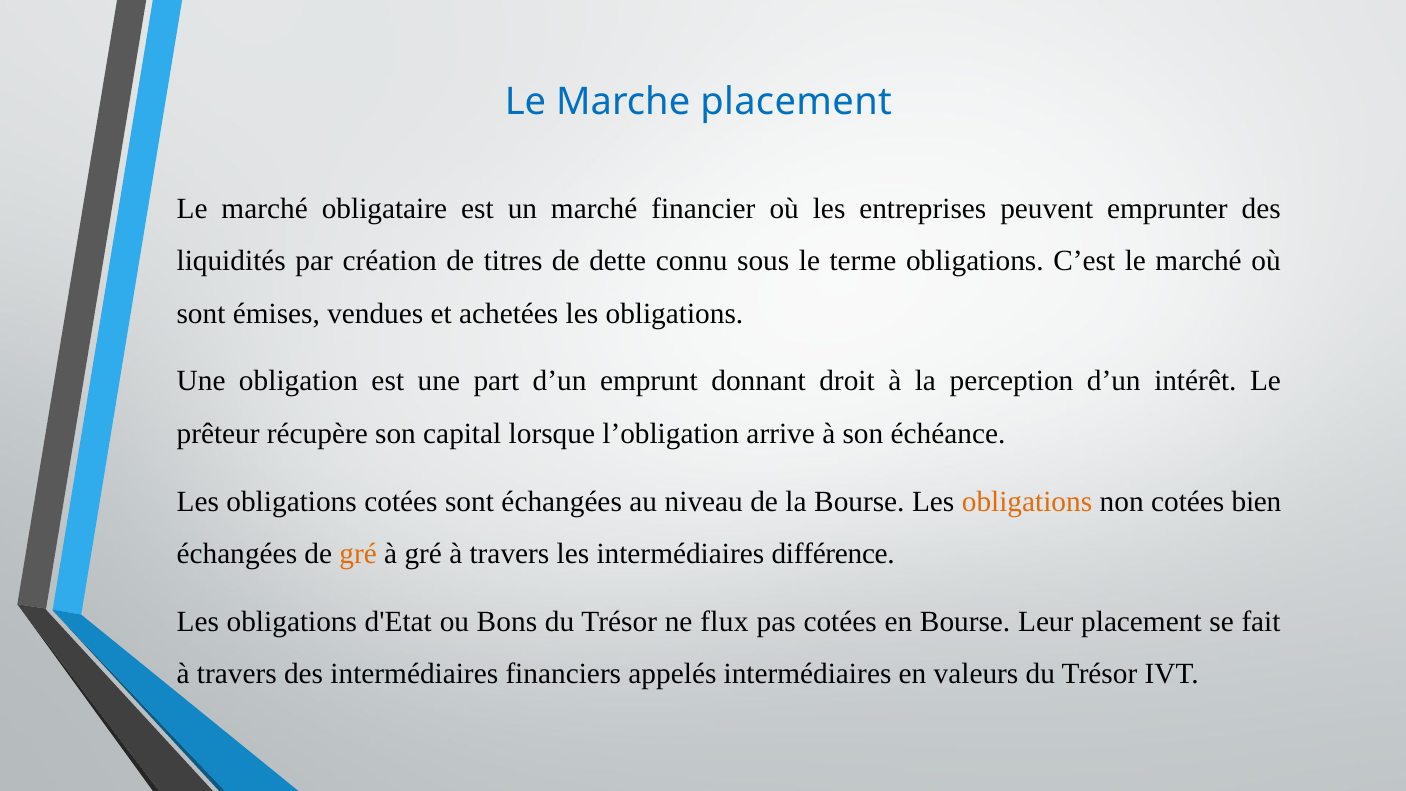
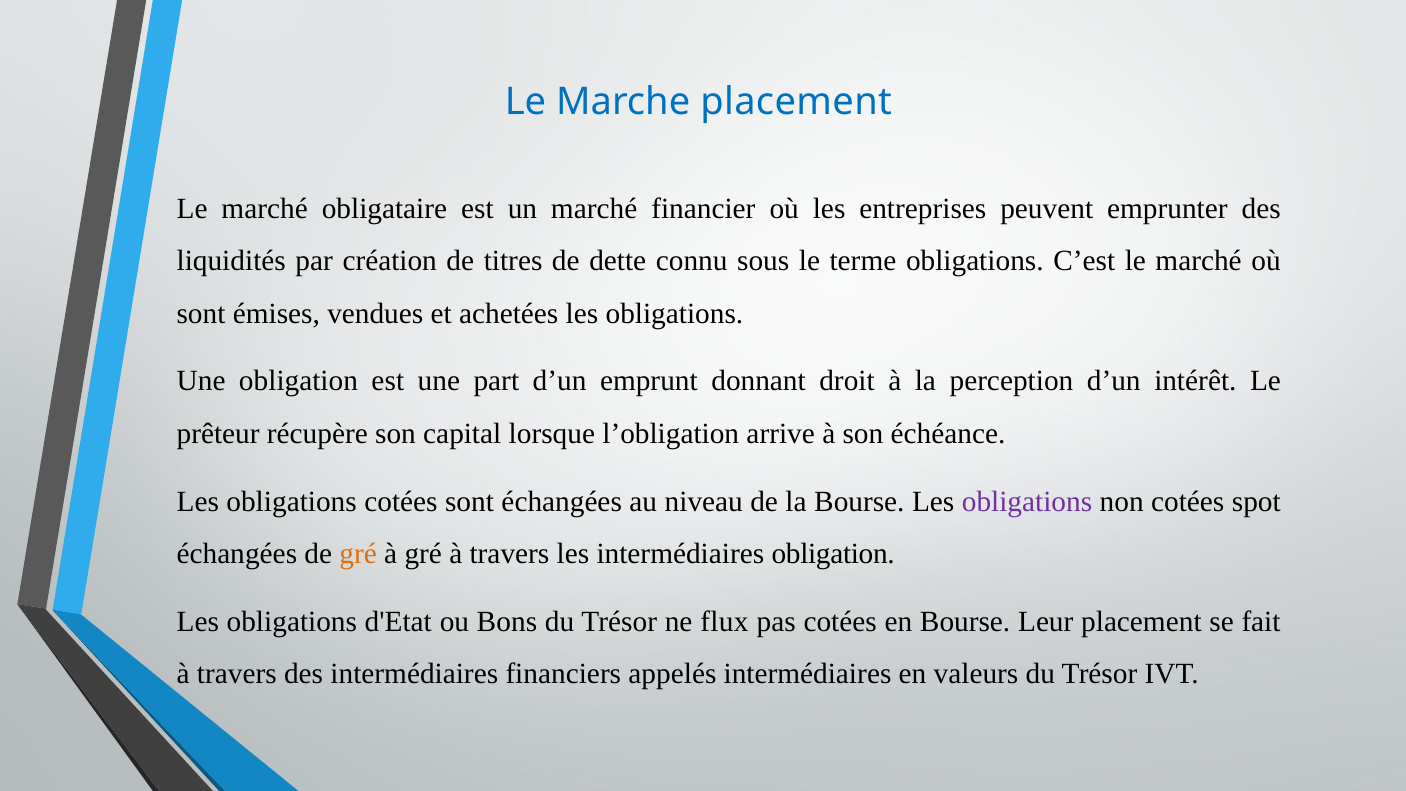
obligations colour: orange -> purple (1027, 501)
bien: bien -> spot (1256, 501)
intermédiaires différence: différence -> obligation (833, 554)
